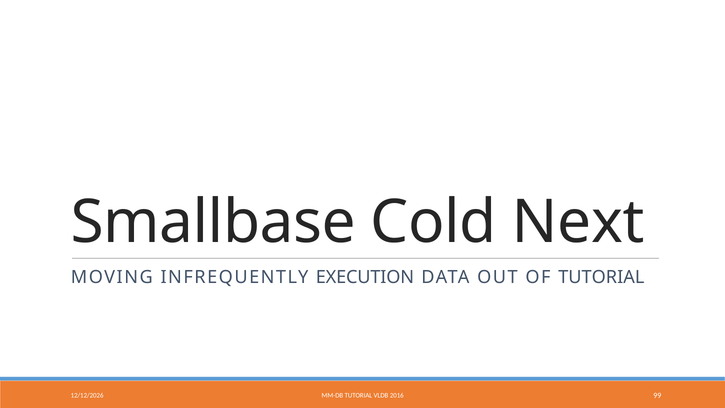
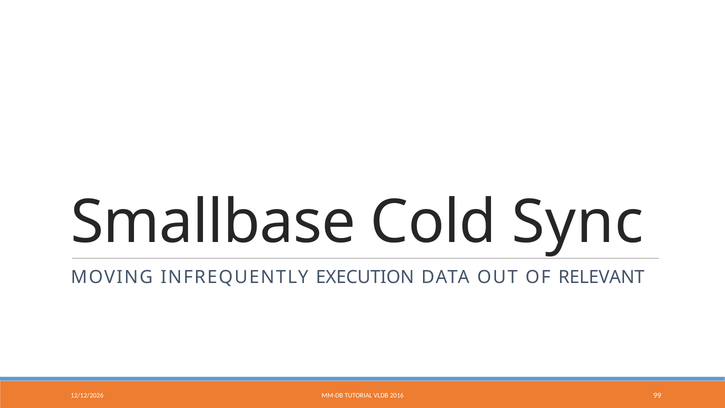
Next: Next -> Sync (578, 222)
OF TUTORIAL: TUTORIAL -> RELEVANT (601, 277)
